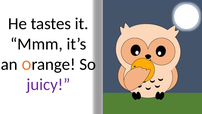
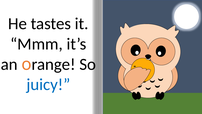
juicy colour: purple -> blue (48, 84)
